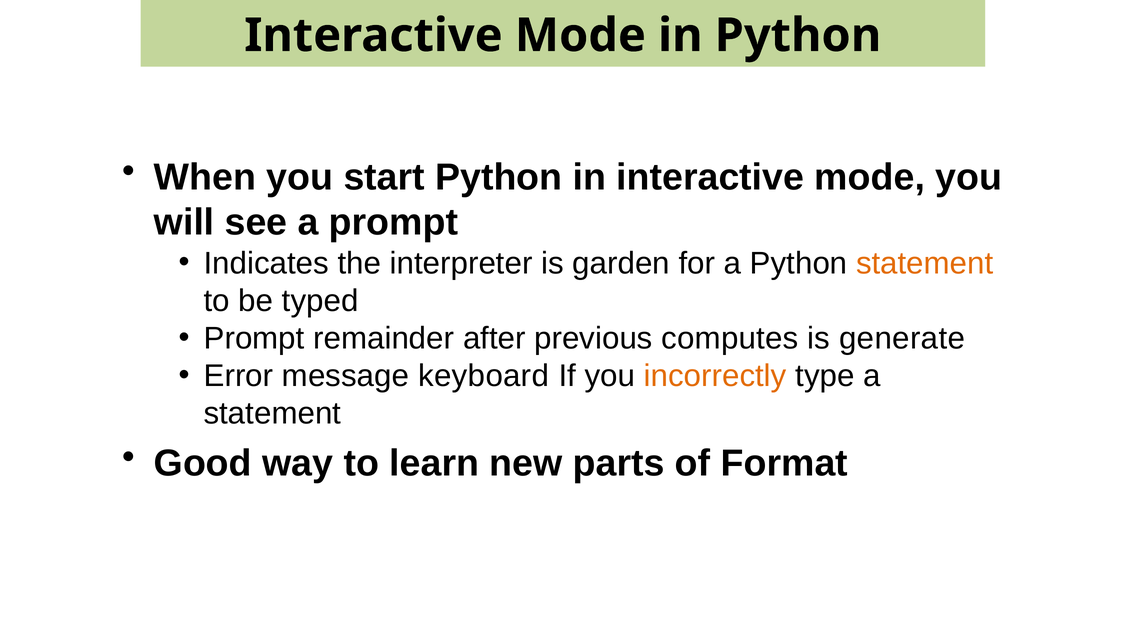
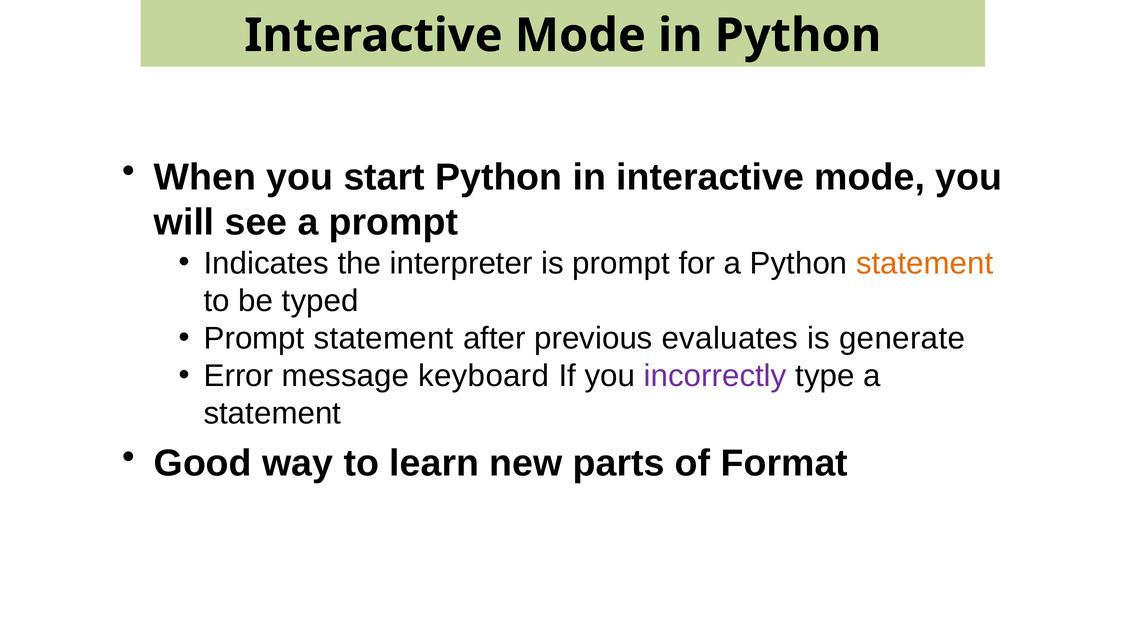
is garden: garden -> prompt (621, 263)
Prompt remainder: remainder -> statement (384, 338)
computes: computes -> evaluates (730, 338)
incorrectly colour: orange -> purple (715, 376)
